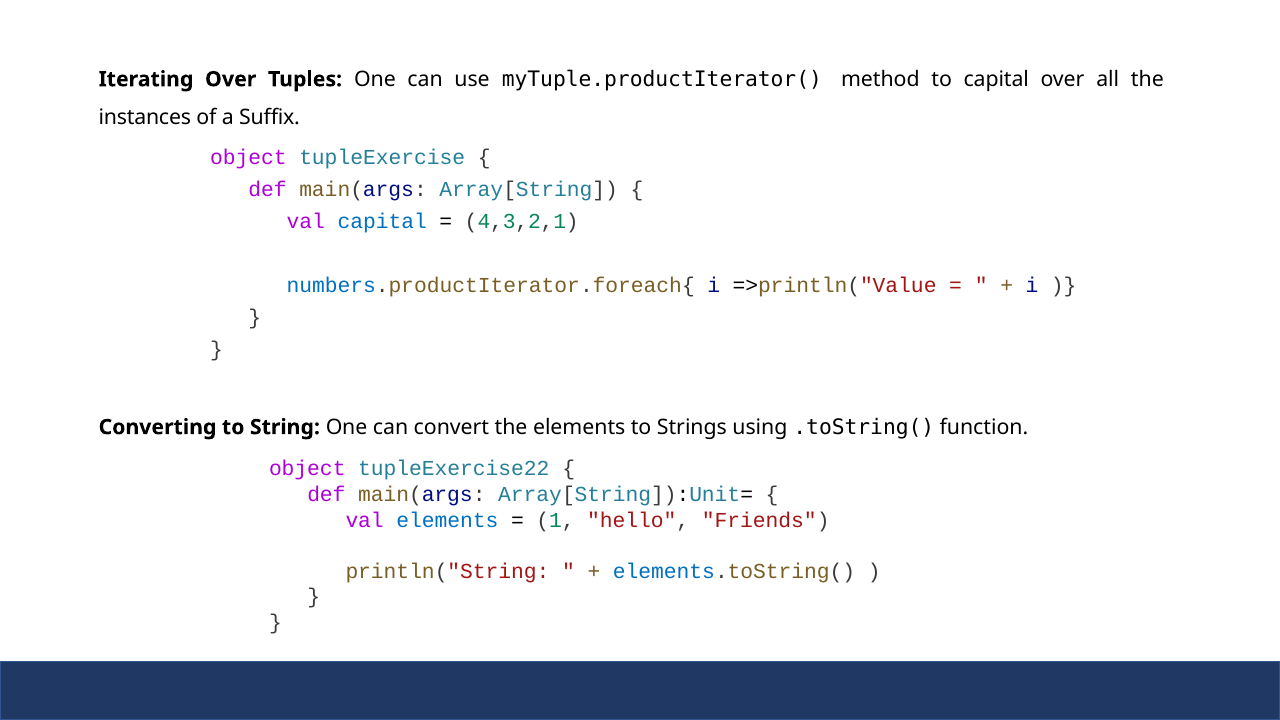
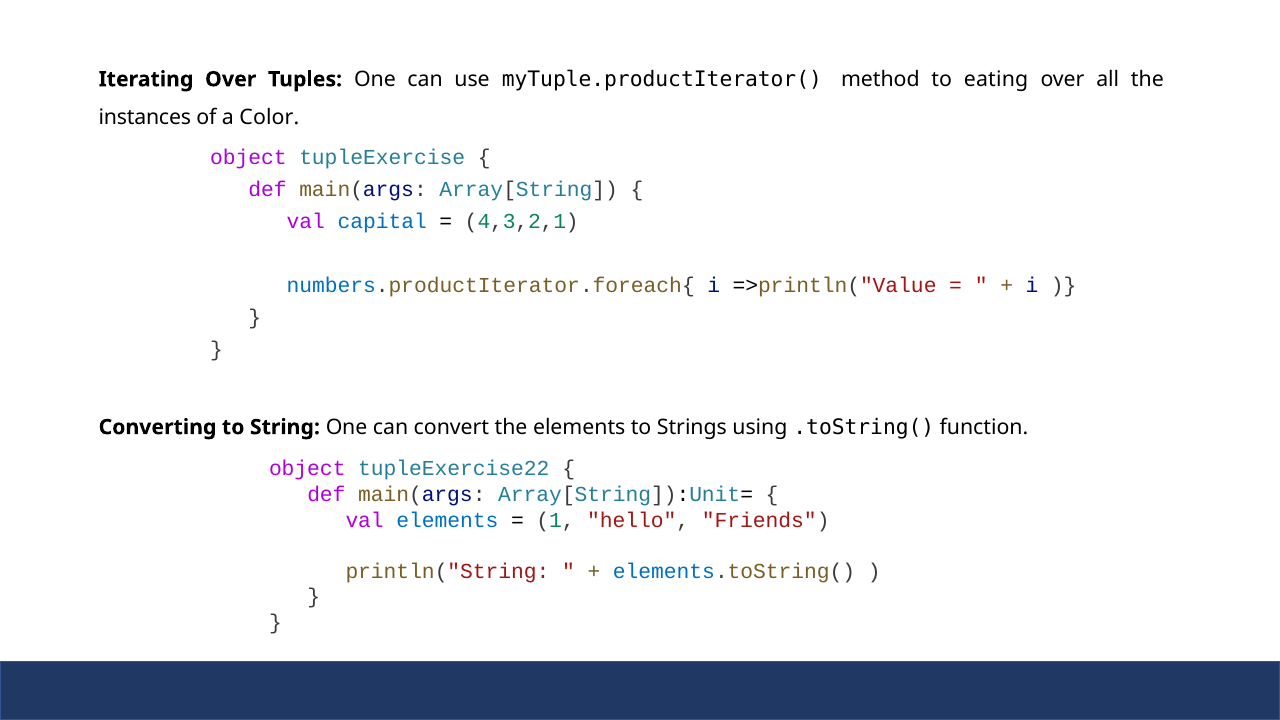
to capital: capital -> eating (996, 79)
Suffix: Suffix -> Color (269, 118)
